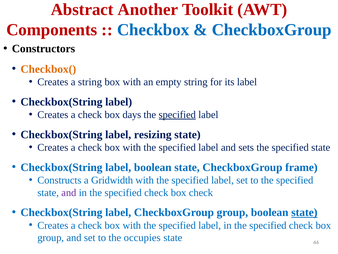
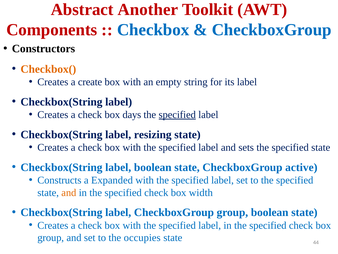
a string: string -> create (90, 82)
frame: frame -> active (301, 167)
Gridwidth: Gridwidth -> Expanded (112, 180)
and colour: purple -> orange (69, 192)
box check: check -> width (201, 192)
state underline: present -> none (304, 212)
